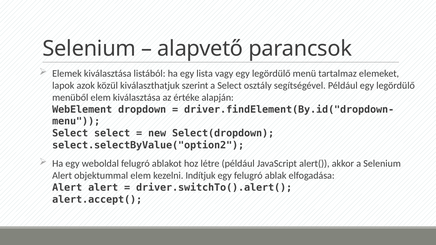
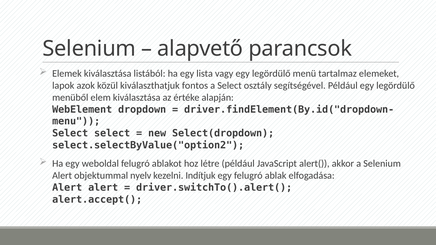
szerint: szerint -> fontos (195, 86)
objektummal elem: elem -> nyelv (141, 176)
